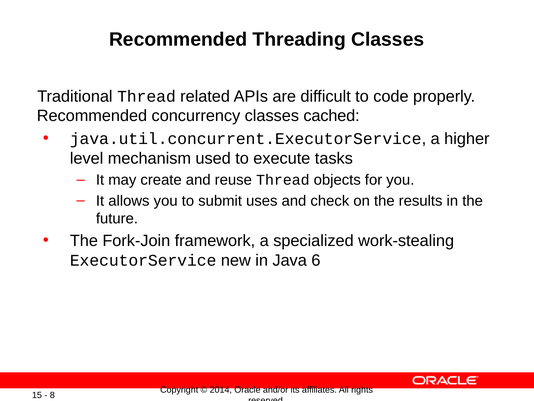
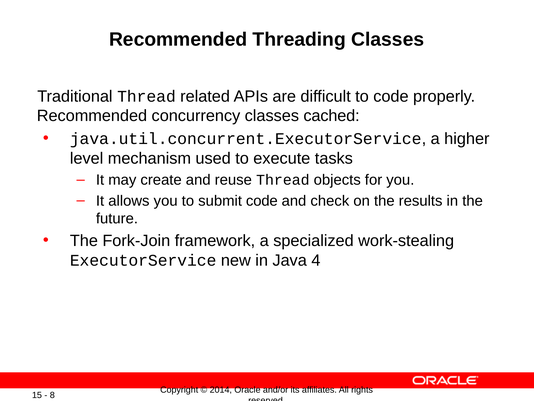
submit uses: uses -> code (262, 201)
6: 6 -> 4 (316, 260)
